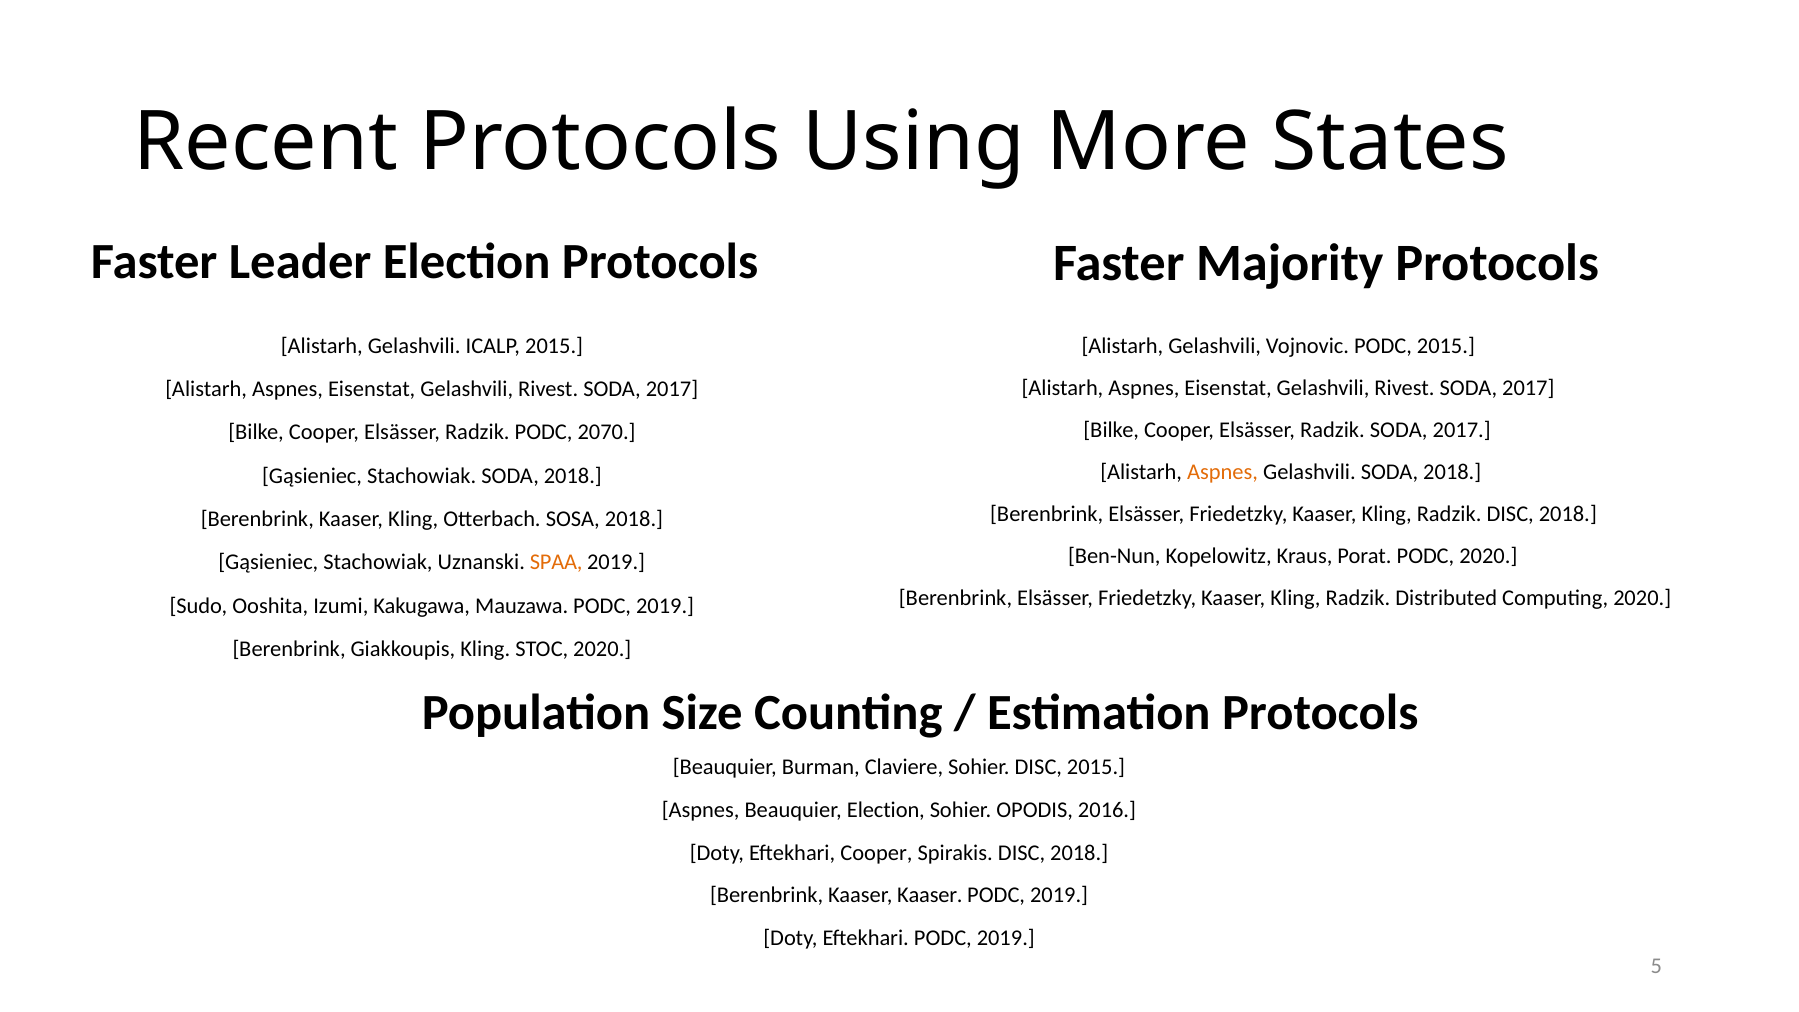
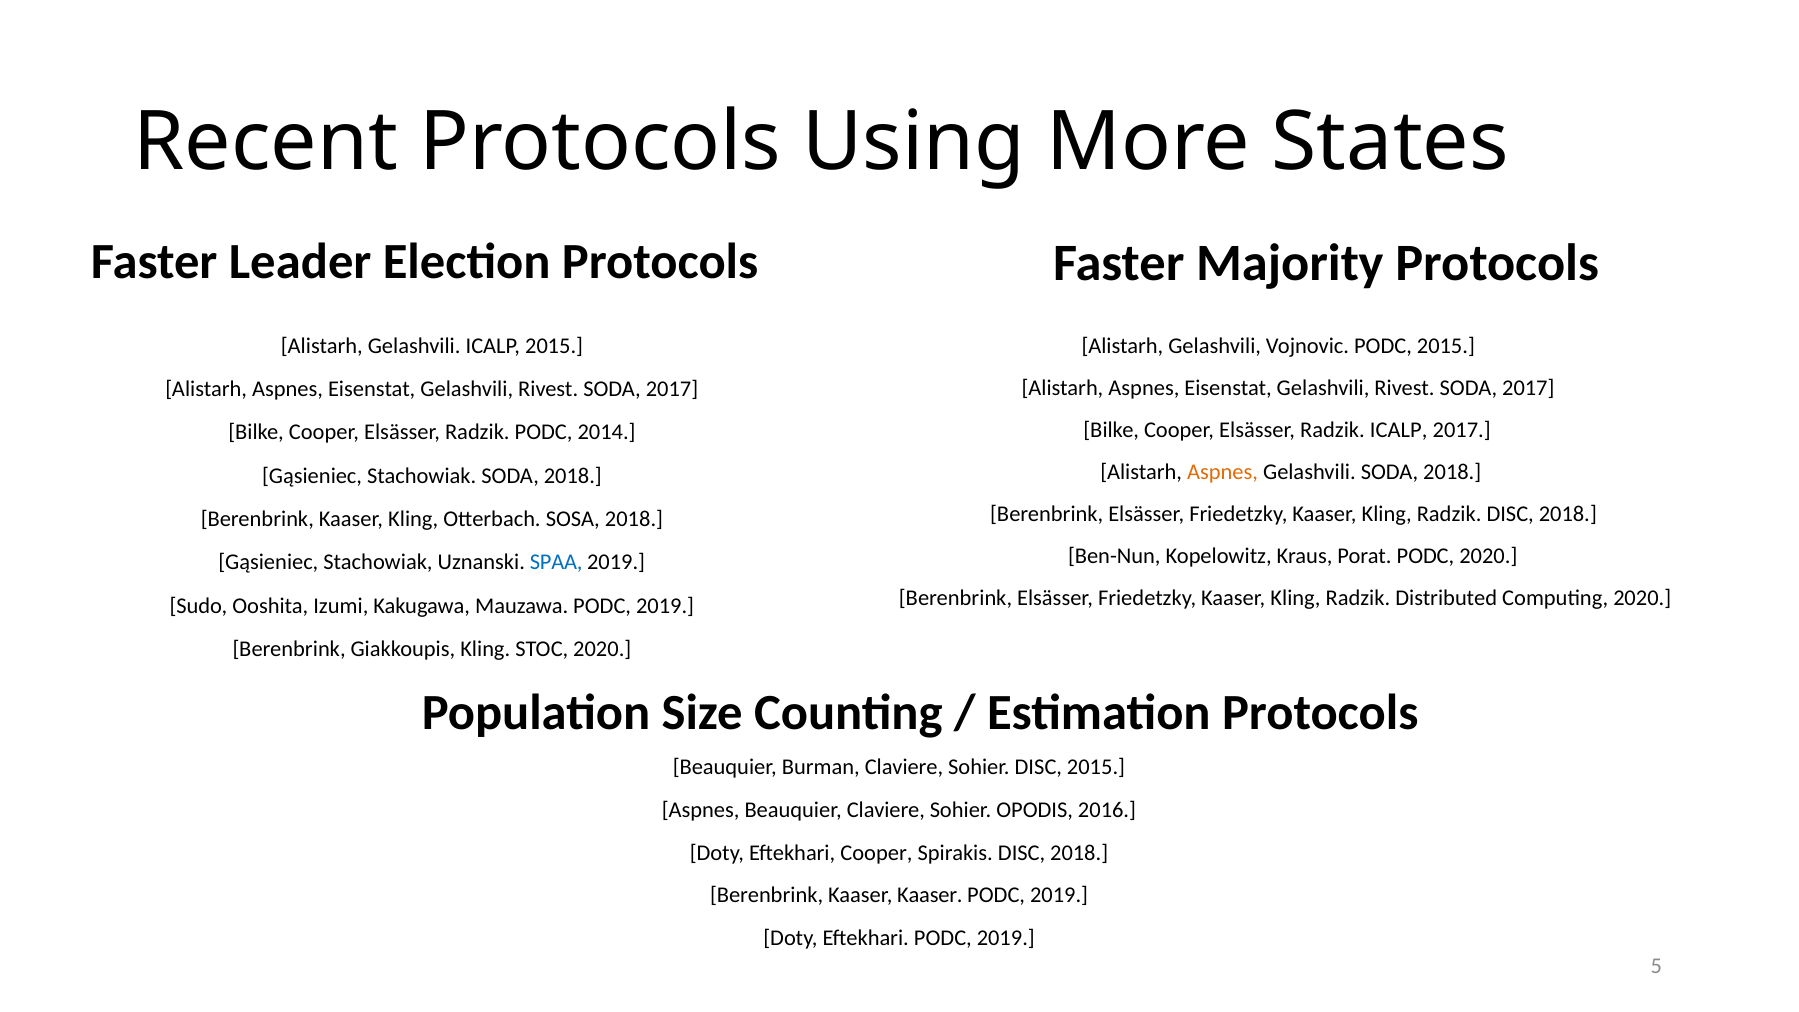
Radzik SODA: SODA -> ICALP (1399, 430)
2070: 2070 -> 2014 (607, 432)
SPAA colour: orange -> blue (556, 562)
Beauquier Election: Election -> Claviere (886, 810)
